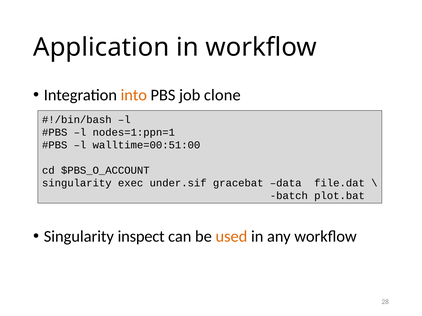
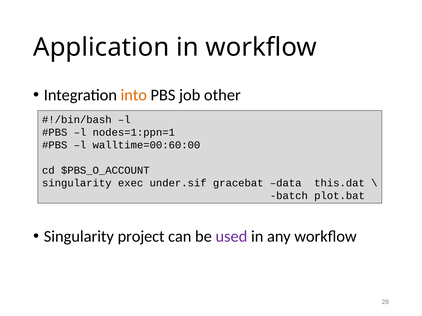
clone: clone -> other (222, 95)
walltime=00:51:00: walltime=00:51:00 -> walltime=00:60:00 (146, 145)
file.dat: file.dat -> this.dat (340, 183)
inspect: inspect -> project (141, 237)
used colour: orange -> purple (231, 237)
